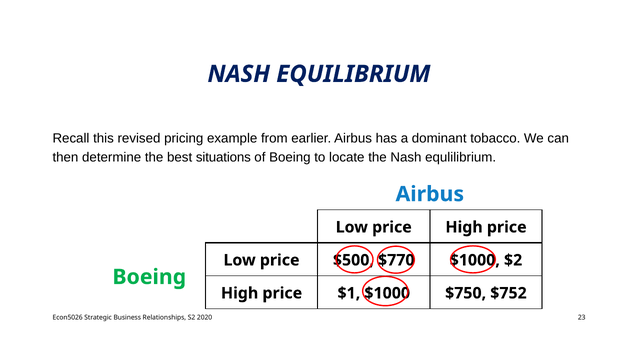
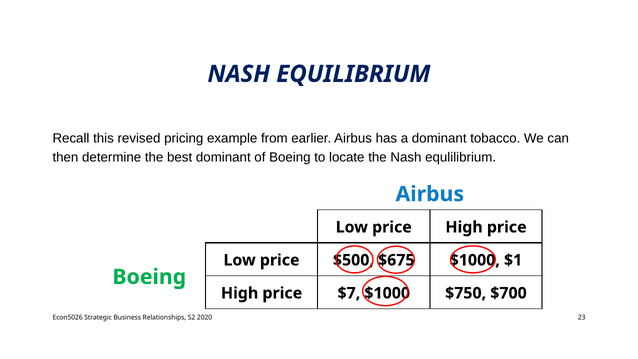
best situations: situations -> dominant (223, 158)
$770: $770 -> $675 (396, 260)
$2: $2 -> $1 (513, 260)
$1: $1 -> $7 (349, 293)
$752: $752 -> $700 (509, 293)
